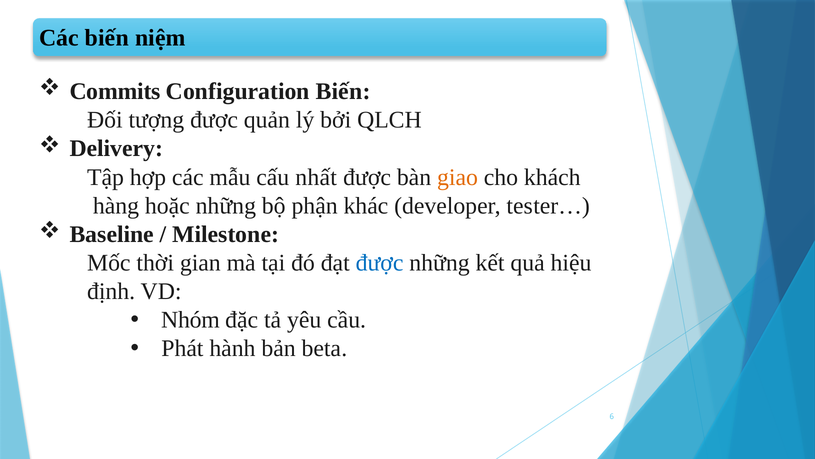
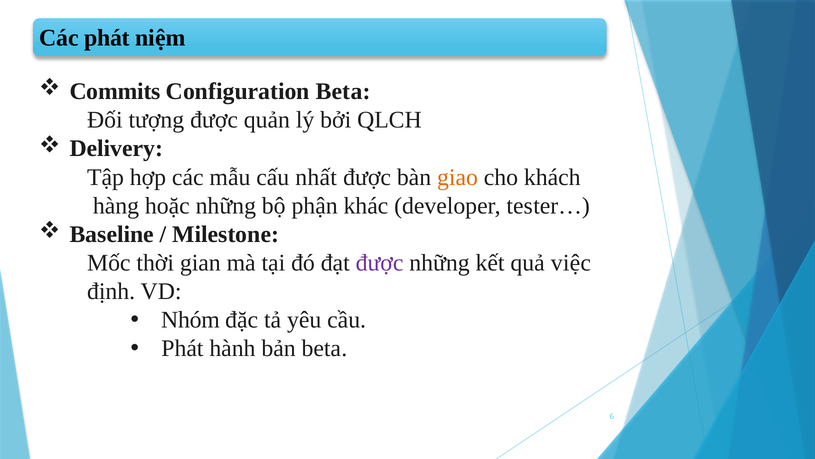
Các biến: biến -> phát (107, 38)
Configuration Biến: Biến -> Beta (343, 91)
được colour: blue -> purple (380, 263)
hiệu: hiệu -> việc (571, 263)
